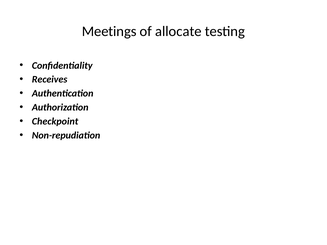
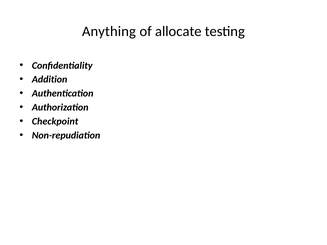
Meetings: Meetings -> Anything (109, 31)
Receives: Receives -> Addition (50, 80)
